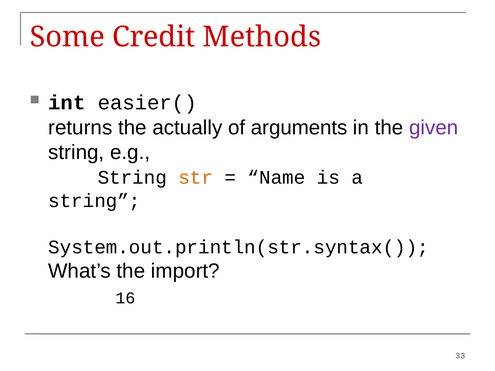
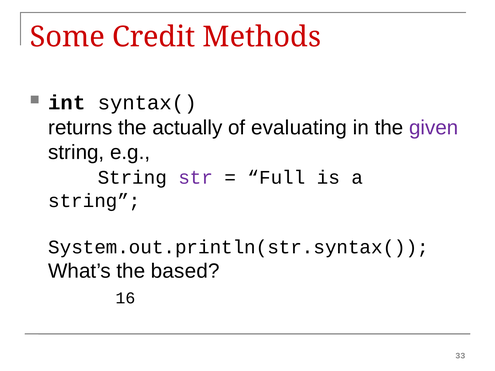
easier(: easier( -> syntax( (147, 103)
arguments: arguments -> evaluating (299, 128)
str colour: orange -> purple (196, 178)
Name: Name -> Full (276, 178)
import: import -> based (185, 271)
